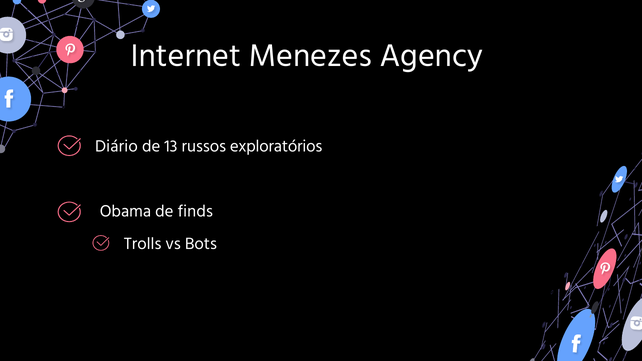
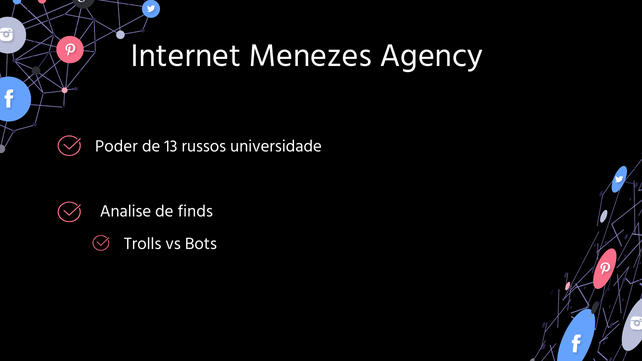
Diário: Diário -> Poder (116, 146)
exploratórios: exploratórios -> universidade (276, 146)
Obama: Obama -> Analise (125, 211)
